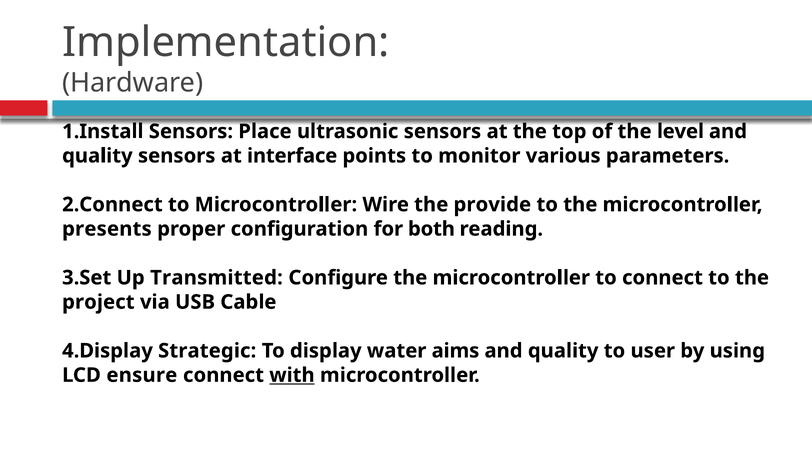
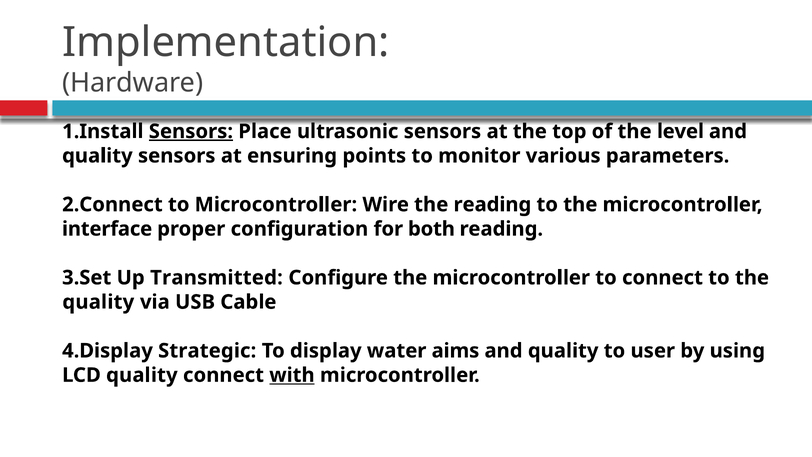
Sensors underline: none -> present (191, 131)
interface: interface -> ensuring (292, 156)
the provide: provide -> reading (492, 204)
presents: presents -> interface (107, 229)
project: project -> quality (98, 302)
LCD ensure: ensure -> quality (142, 375)
